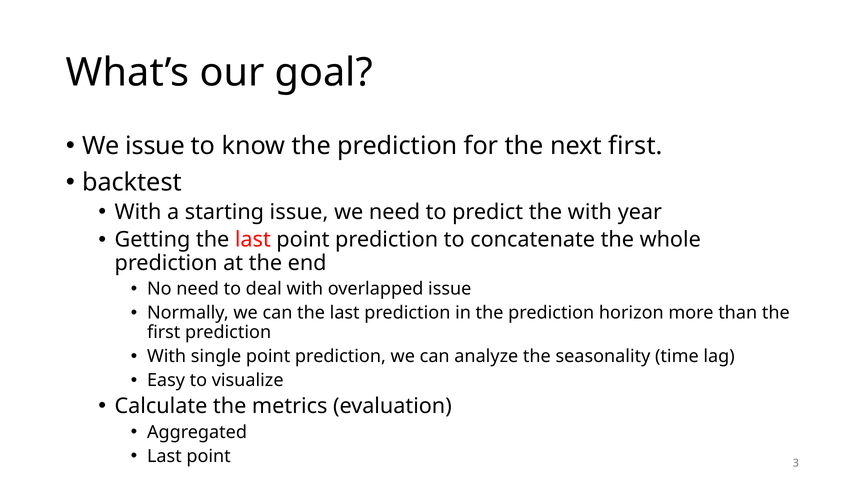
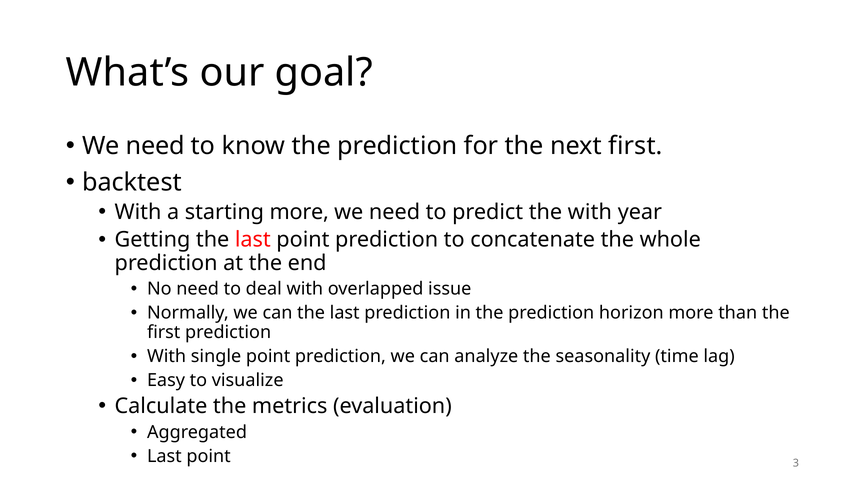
issue: issue -> need (155, 146)
starting issue: issue -> more (299, 212)
